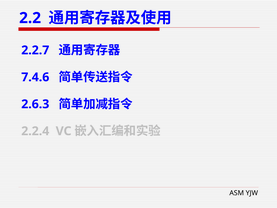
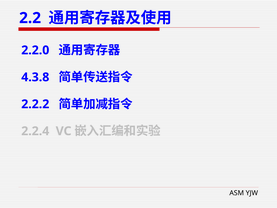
2.2.7: 2.2.7 -> 2.2.0 (35, 50)
7.4.6: 7.4.6 -> 4.3.8 (35, 77)
2.6.3: 2.6.3 -> 2.2.2 (35, 104)
